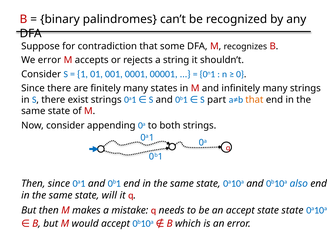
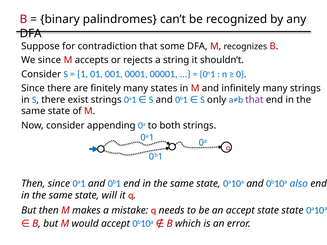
We error: error -> since (49, 60)
part: part -> only (217, 100)
that colour: orange -> purple (254, 100)
